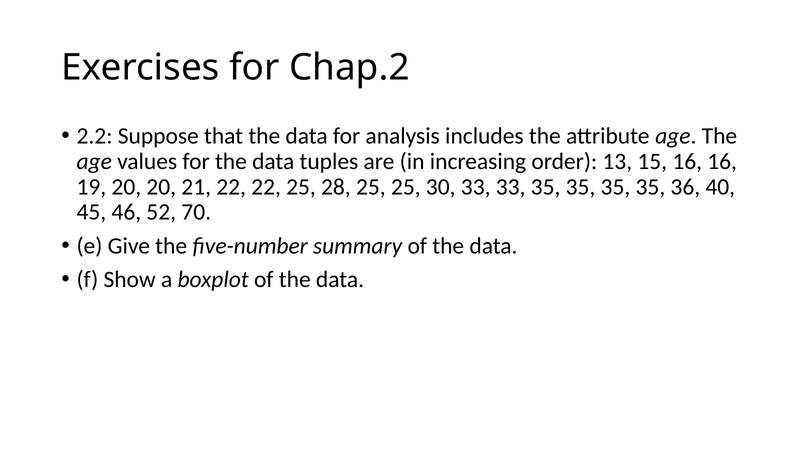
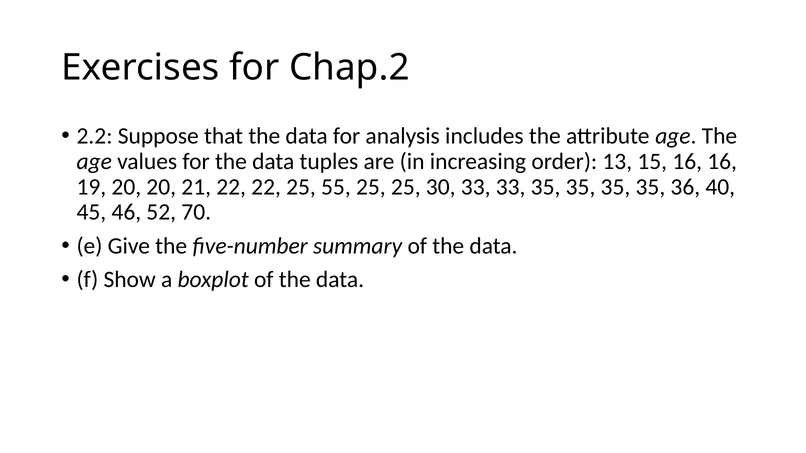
28: 28 -> 55 (336, 187)
